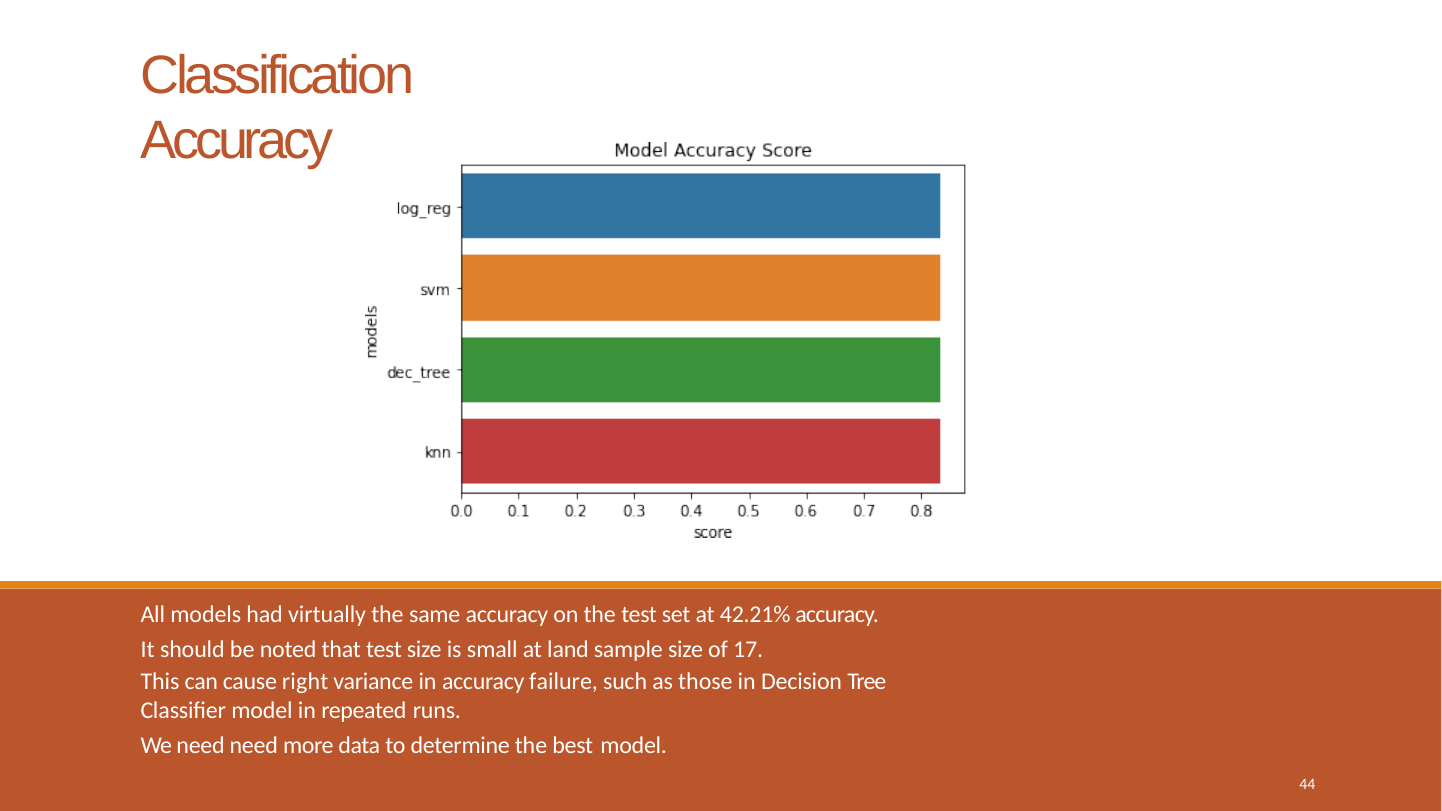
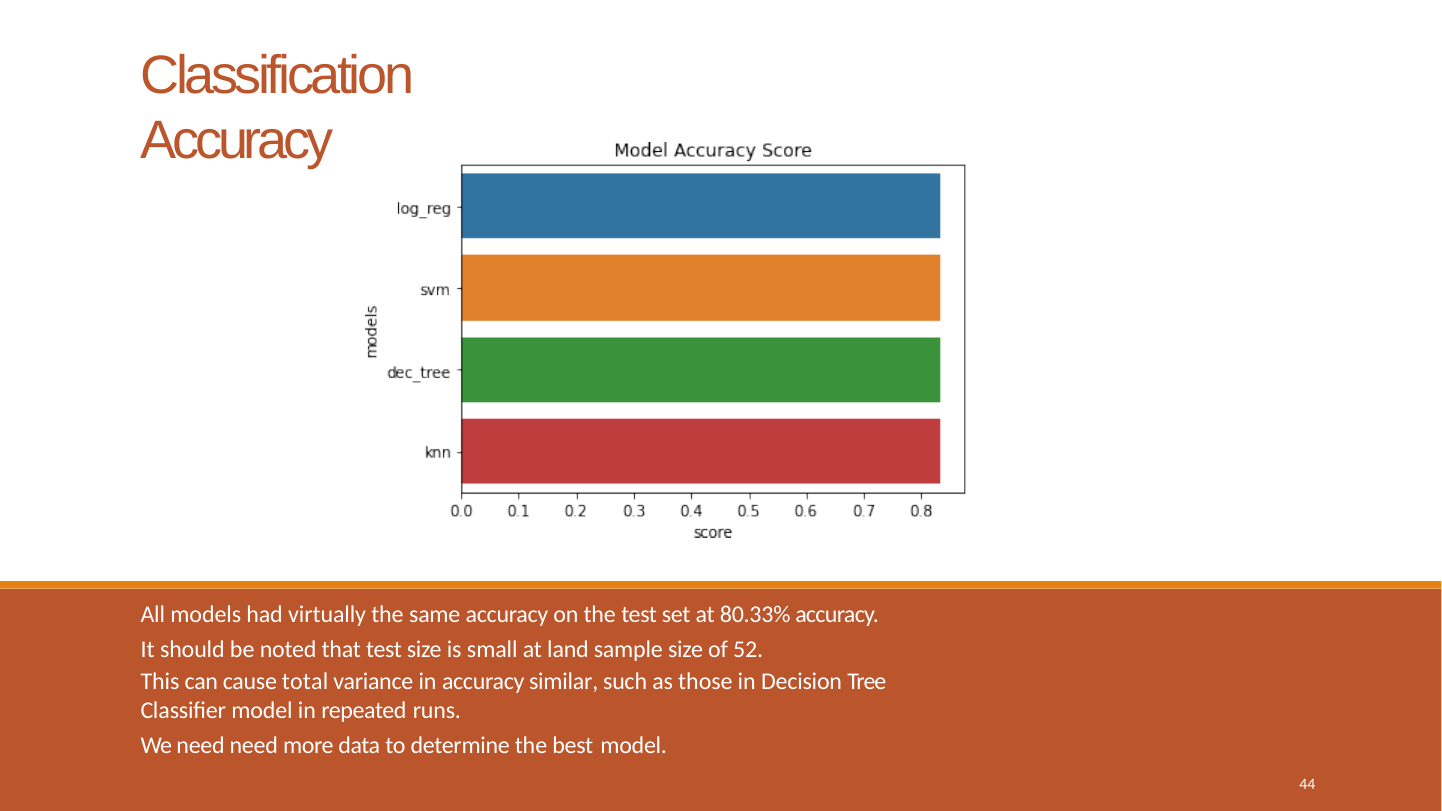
42.21%: 42.21% -> 80.33% (755, 615)
17: 17 -> 52 (748, 649)
right: right -> total (305, 682)
failure: failure -> similar (564, 682)
